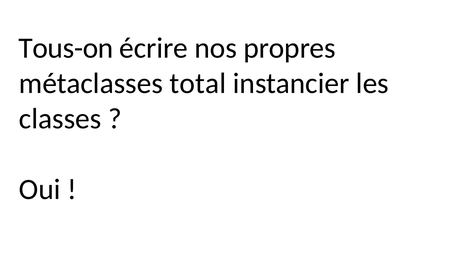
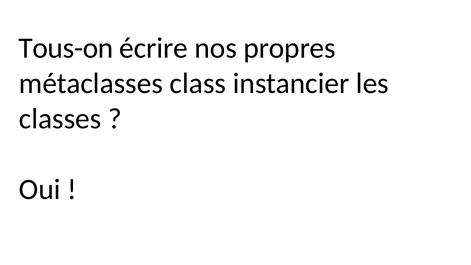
total: total -> class (198, 83)
